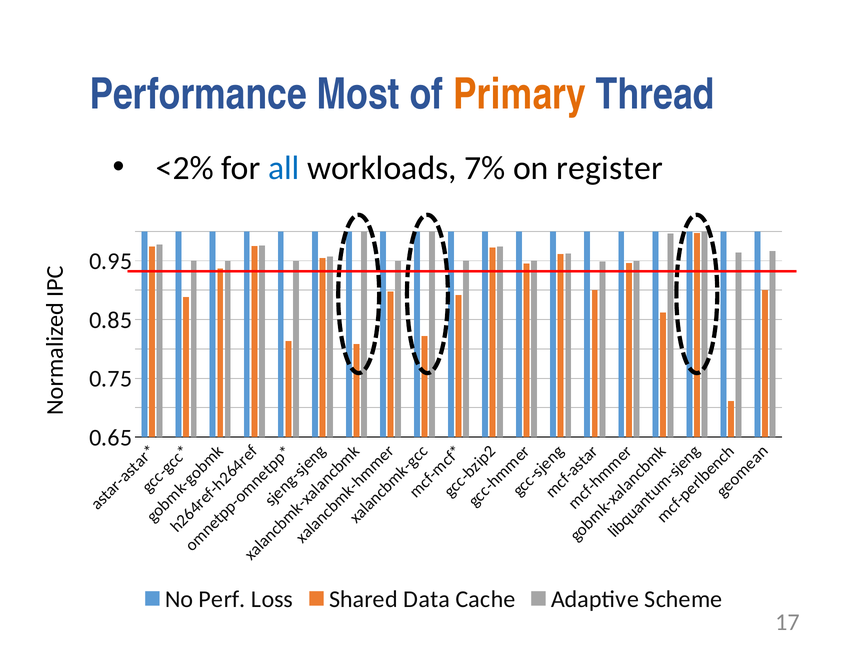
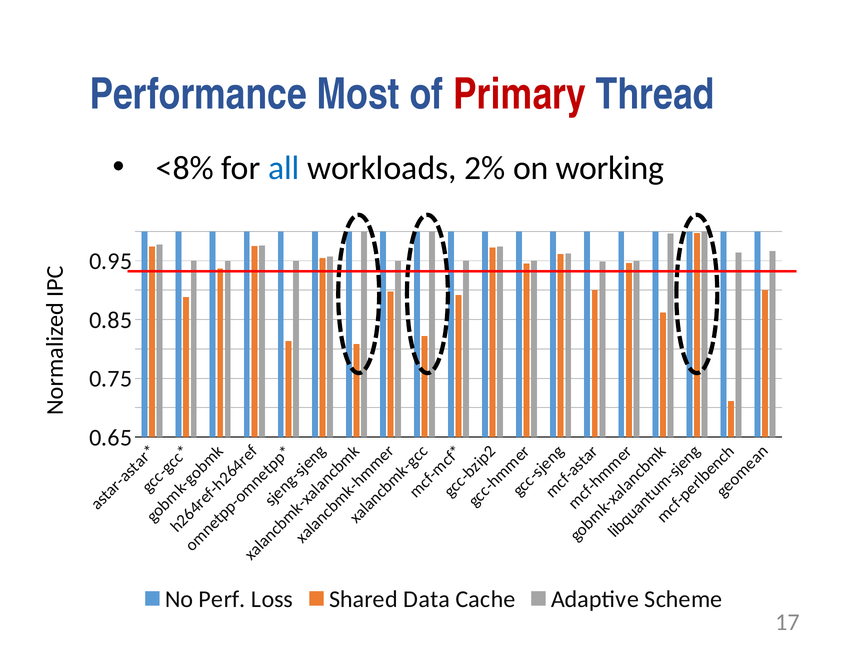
Primary colour: orange -> red (520, 95)
<2%: <2% -> <8% (185, 168)
7%: 7% -> 2% (485, 168)
register: register -> working (610, 168)
